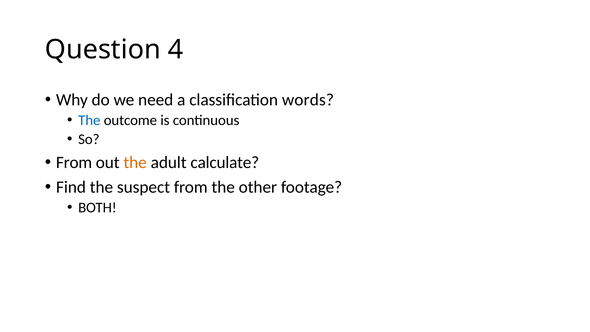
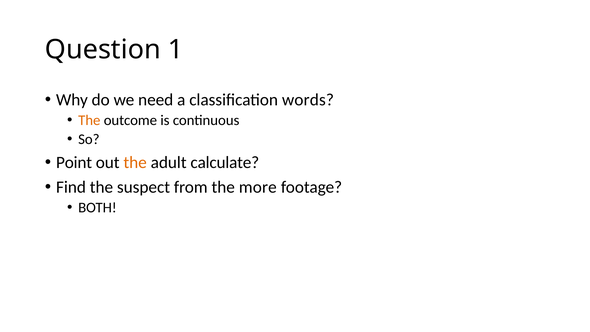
4: 4 -> 1 (175, 50)
The colour: blue -> orange (89, 120)
From: From -> Point (74, 162)
other: other -> more (258, 187)
